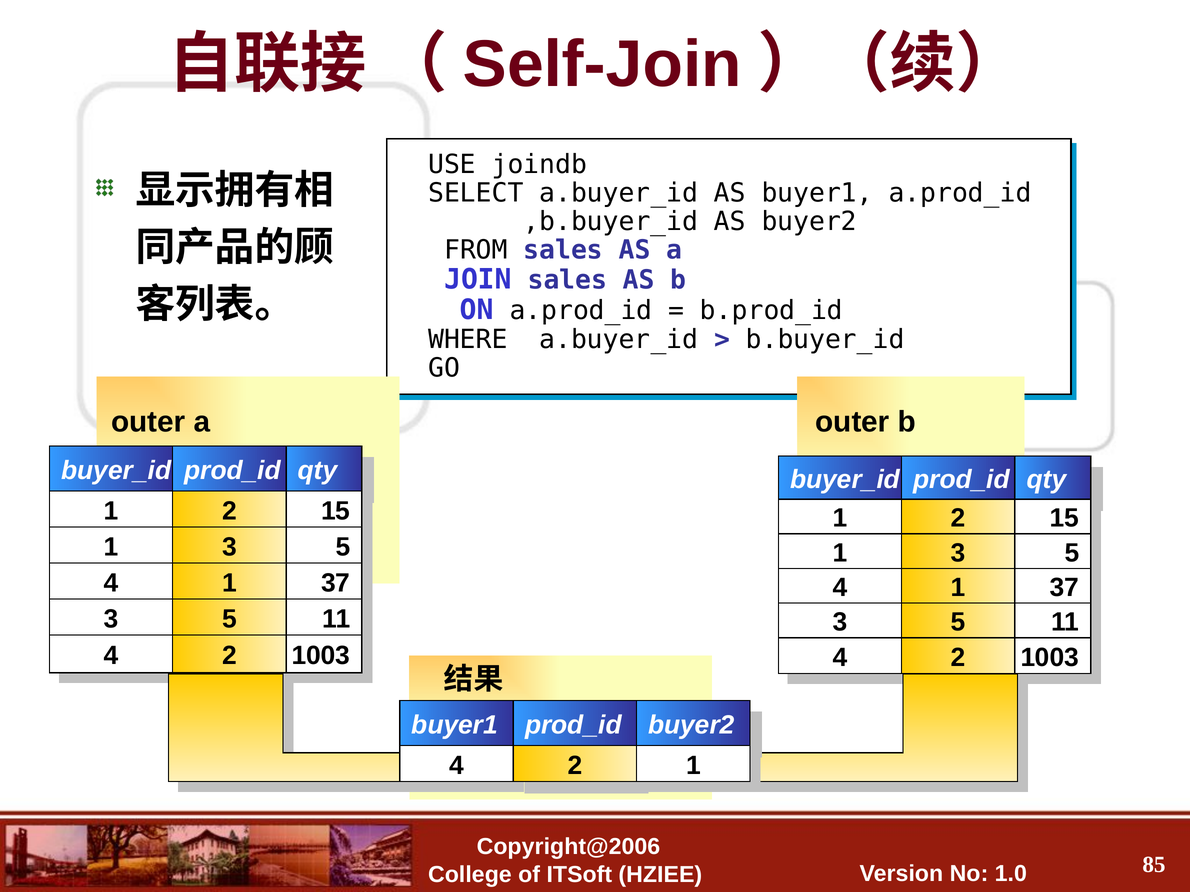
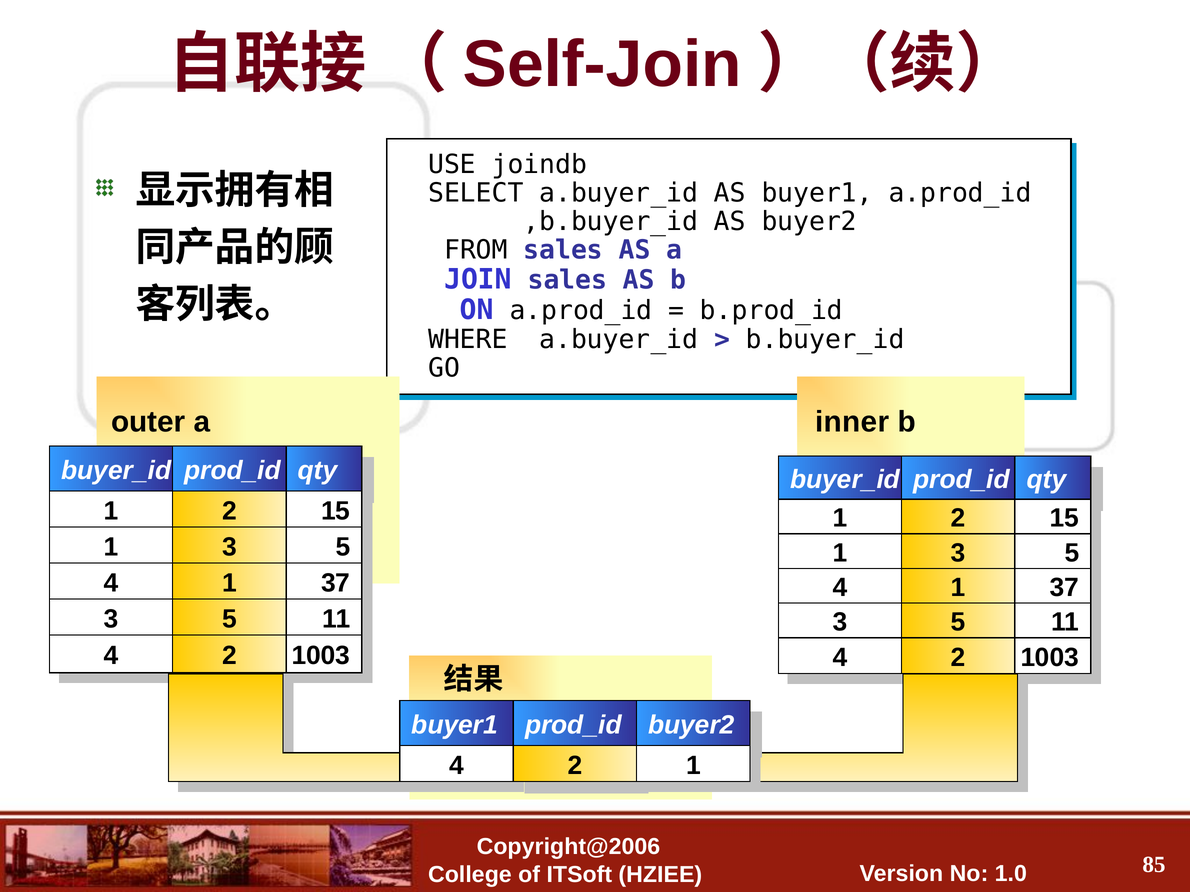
outer: outer -> inner (852, 422)
